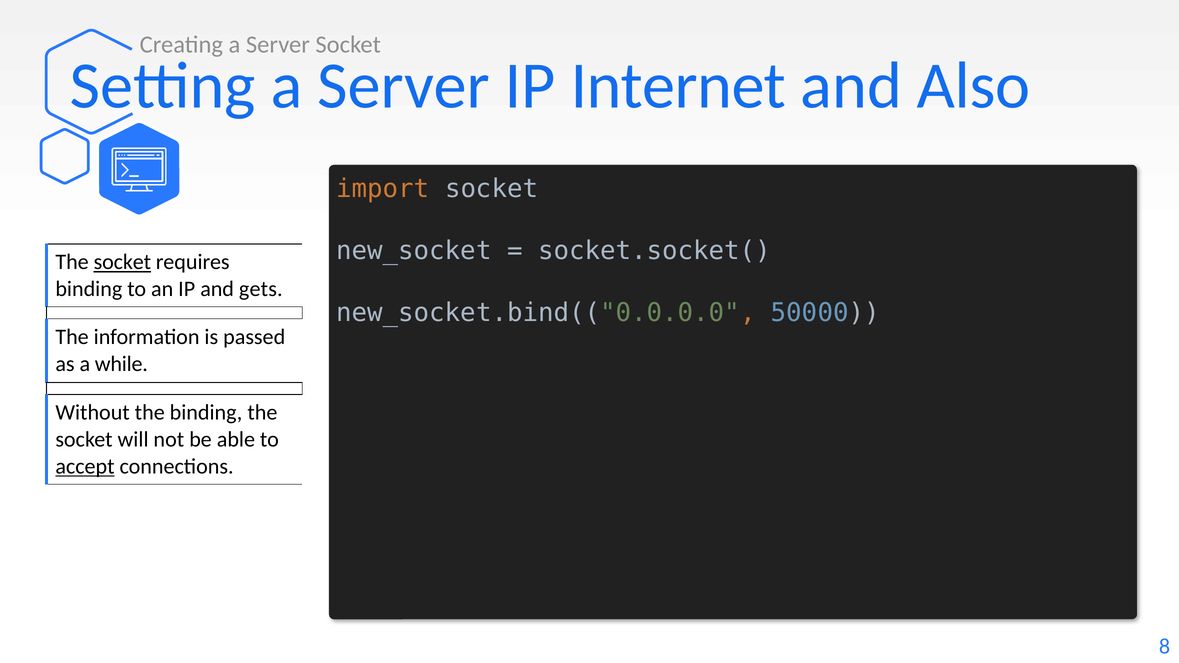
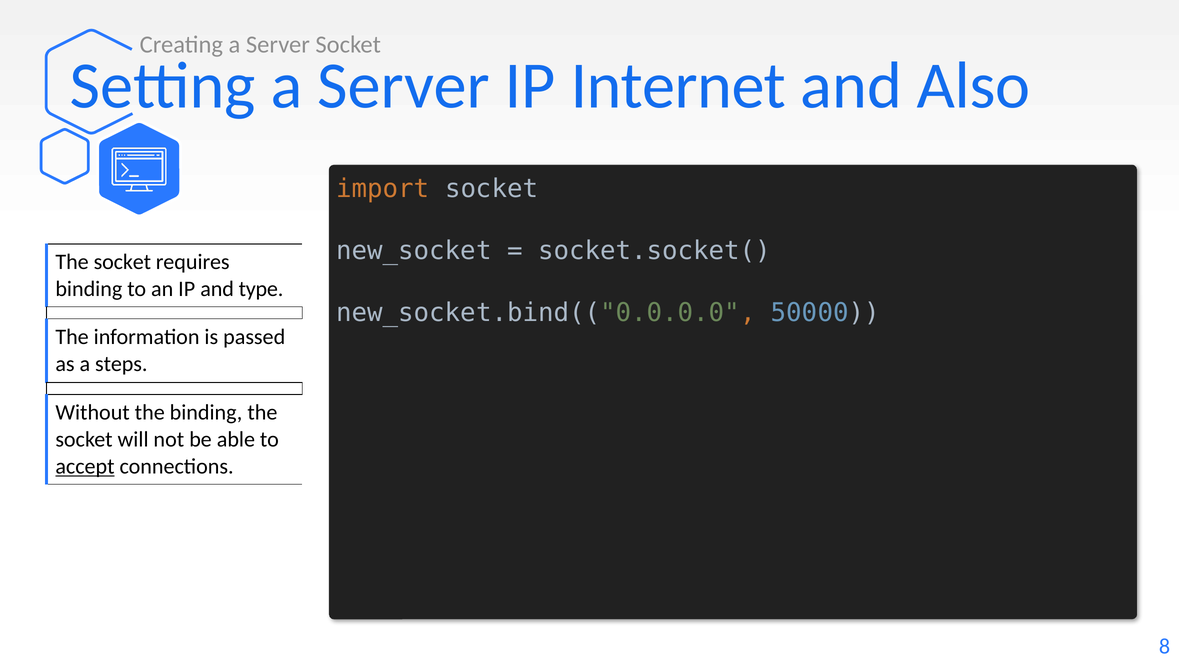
socket underline: present -> none (122, 262)
gets: gets -> type (261, 289)
while: while -> steps (121, 364)
